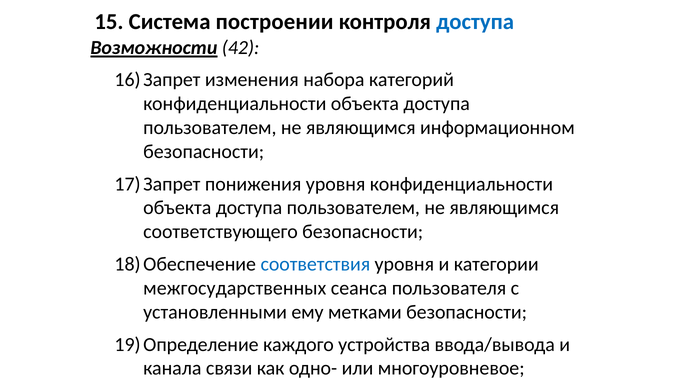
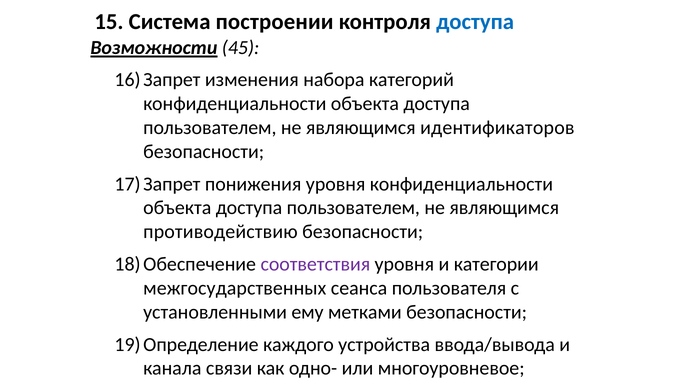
42: 42 -> 45 (241, 48)
информационном: информационном -> идентификаторов (497, 128)
соответствующего: соответствующего -> противодействию (220, 232)
соответствия colour: blue -> purple (315, 264)
